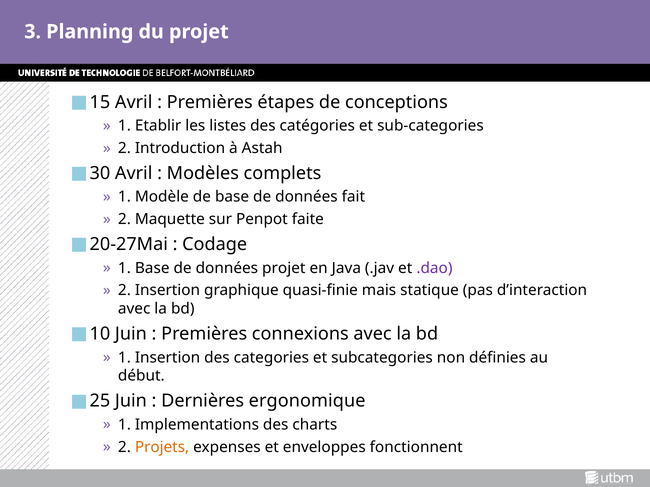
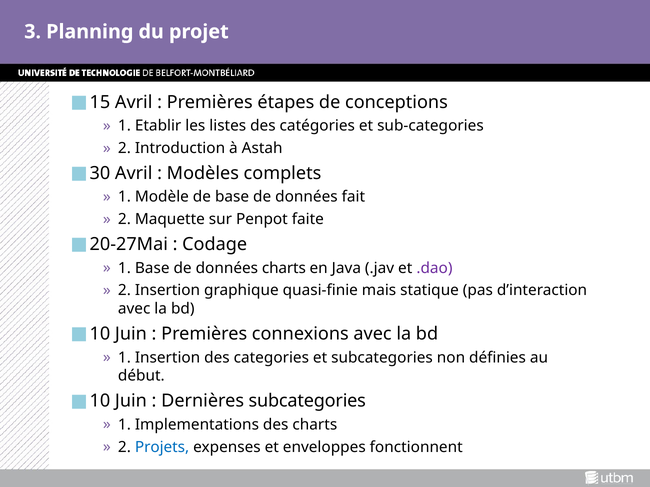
données projet: projet -> charts (284, 268)
25: 25 -> 10 (100, 401)
Dernières ergonomique: ergonomique -> subcategories (307, 401)
Projets colour: orange -> blue (162, 447)
